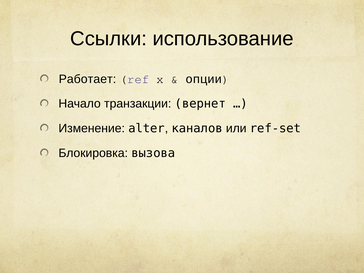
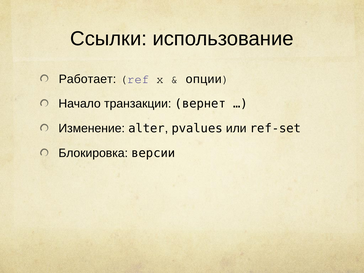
каналов: каналов -> pvalues (197, 128)
вызова: вызова -> версии (153, 153)
